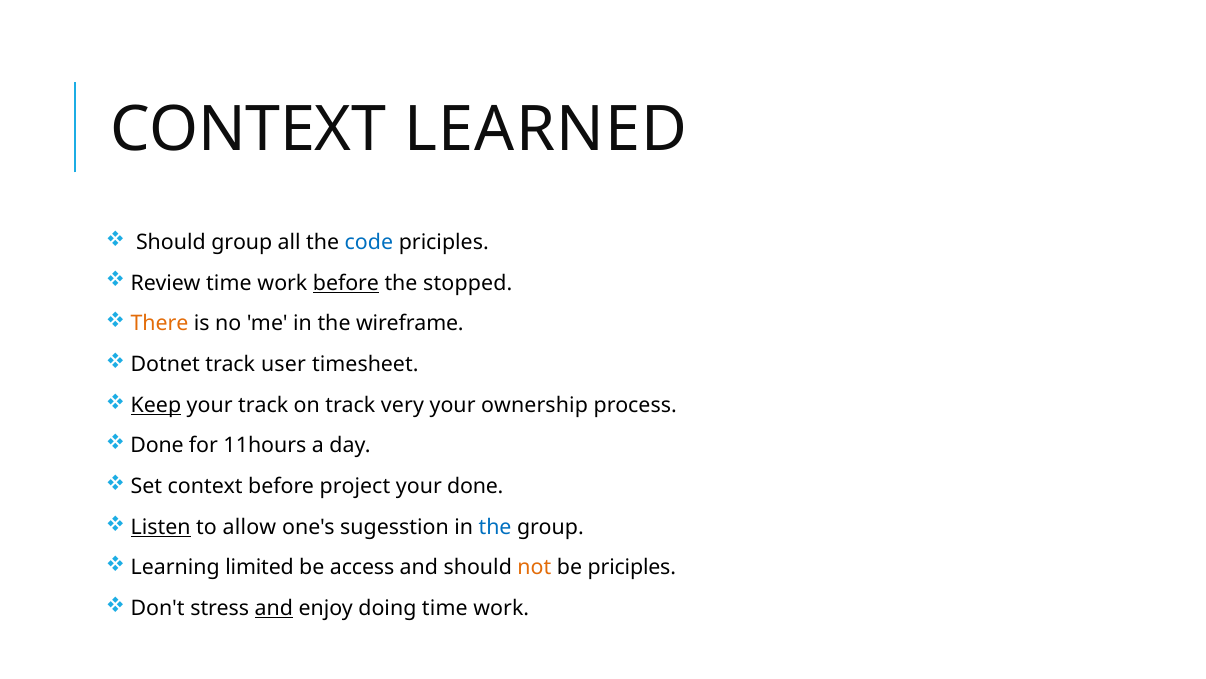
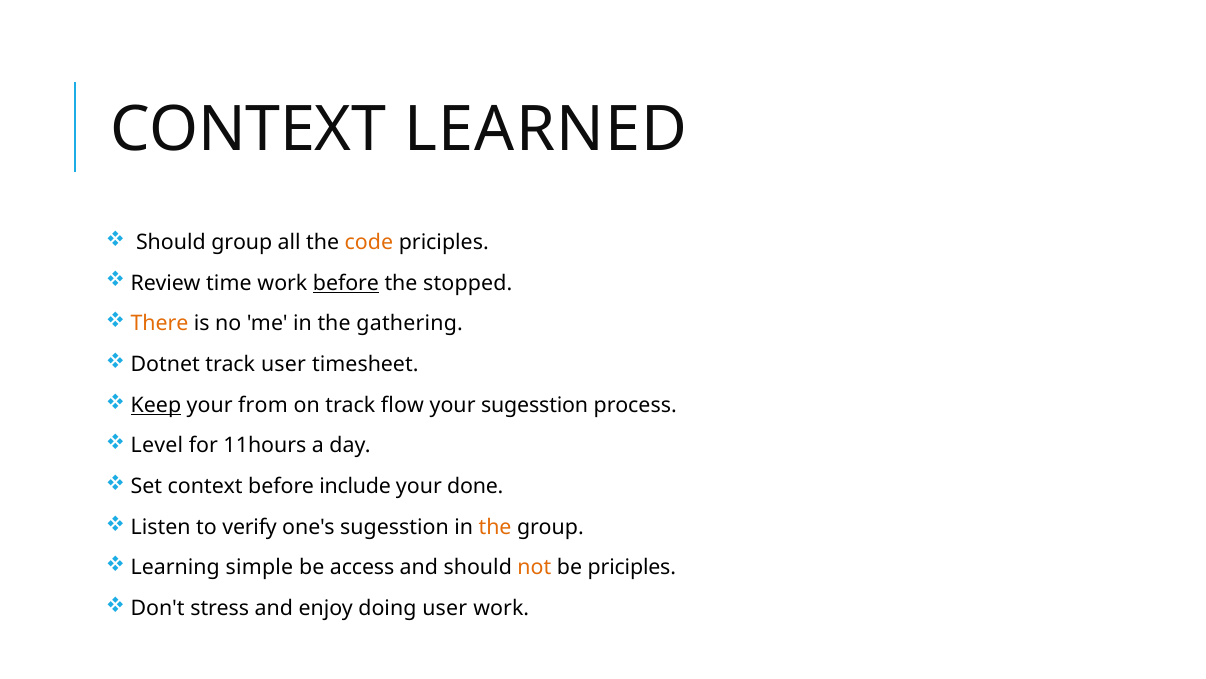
code colour: blue -> orange (369, 242)
wireframe: wireframe -> gathering (410, 323)
your track: track -> from (263, 405)
very: very -> flow (402, 405)
your ownership: ownership -> sugesstion (535, 405)
Done: Done -> Level (157, 445)
project: project -> include (355, 486)
Listen underline: present -> none (161, 527)
allow: allow -> verify (250, 527)
the colour: blue -> orange (495, 527)
limited: limited -> simple (259, 567)
and underline: present -> none (274, 608)
doing time: time -> user (445, 608)
